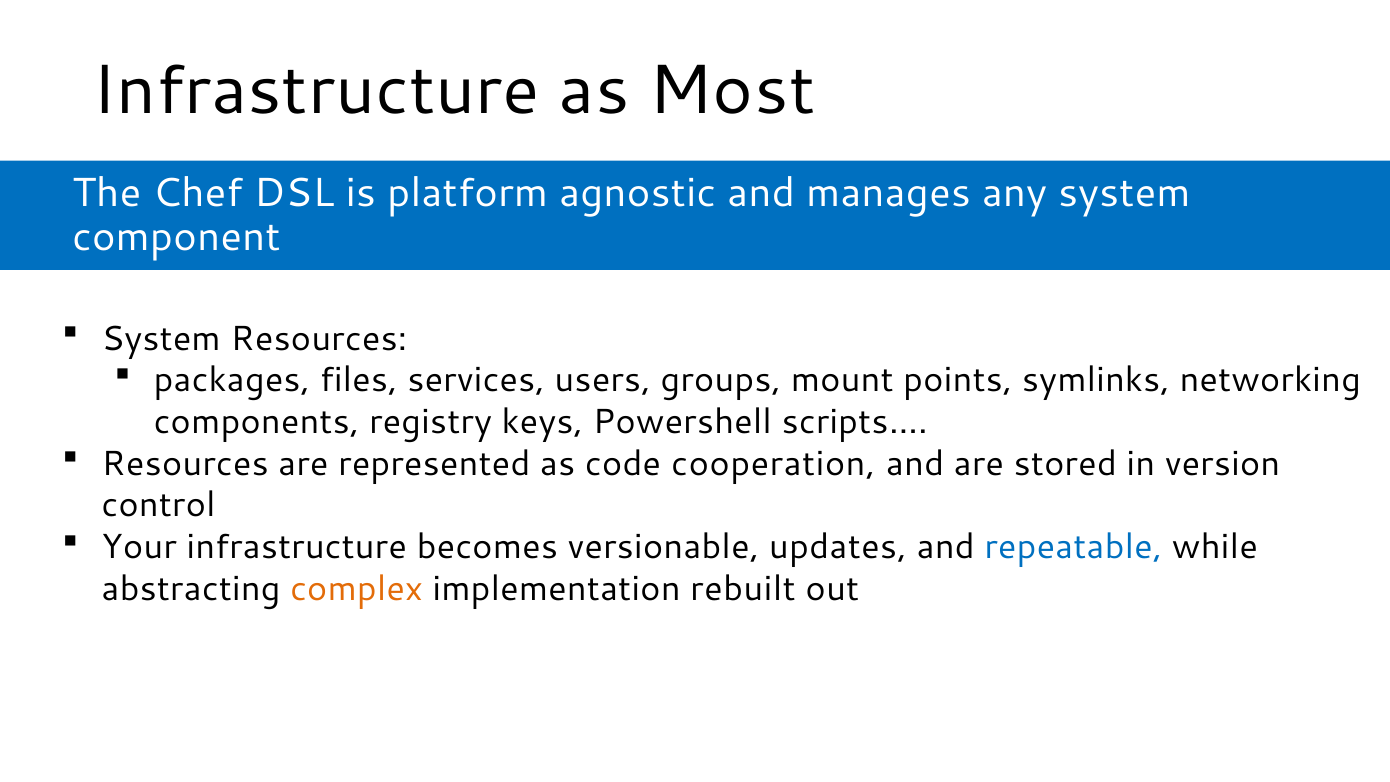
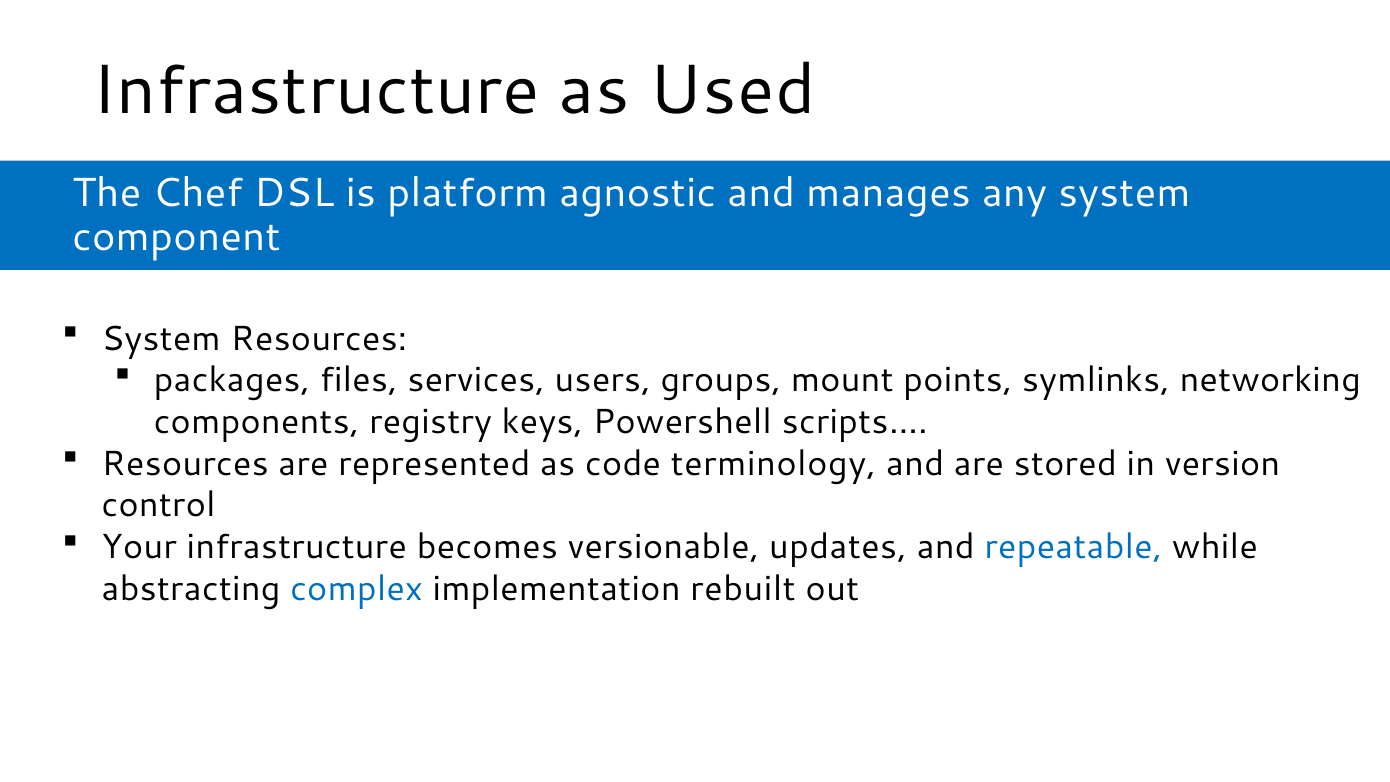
Most: Most -> Used (732, 90)
cooperation: cooperation -> terminology (773, 464)
complex colour: orange -> blue (356, 589)
